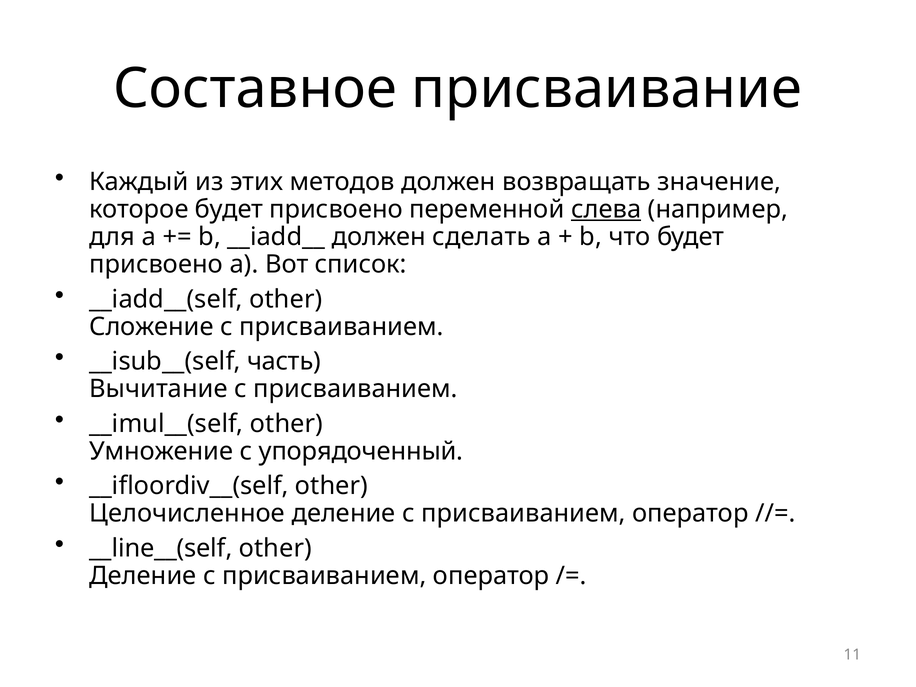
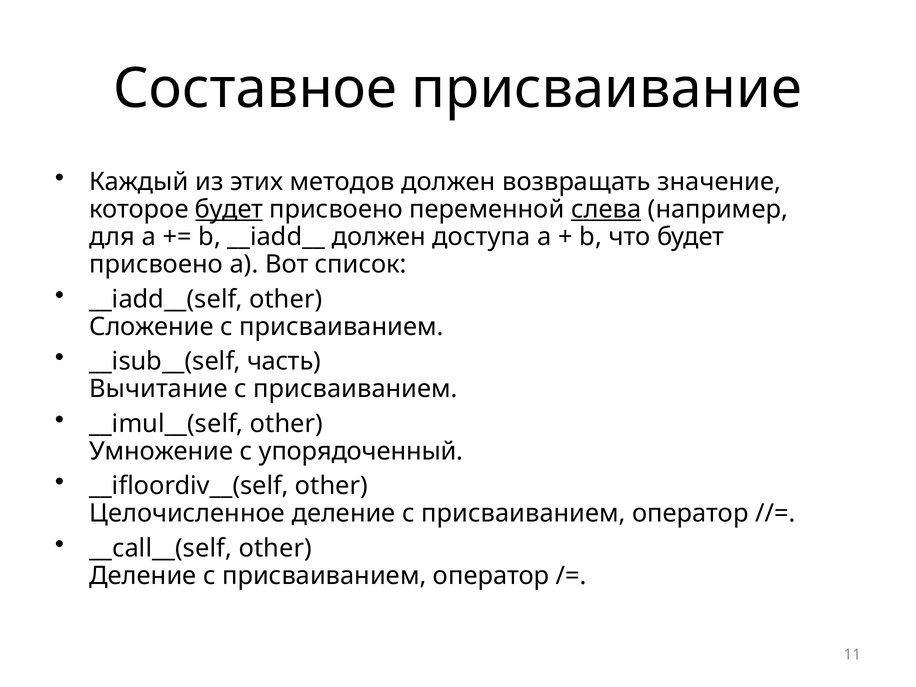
будет underline: none -> present (229, 209)
сделать: сделать -> доступа (481, 237)
__line__(self: __line__(self -> __call__(self (161, 548)
